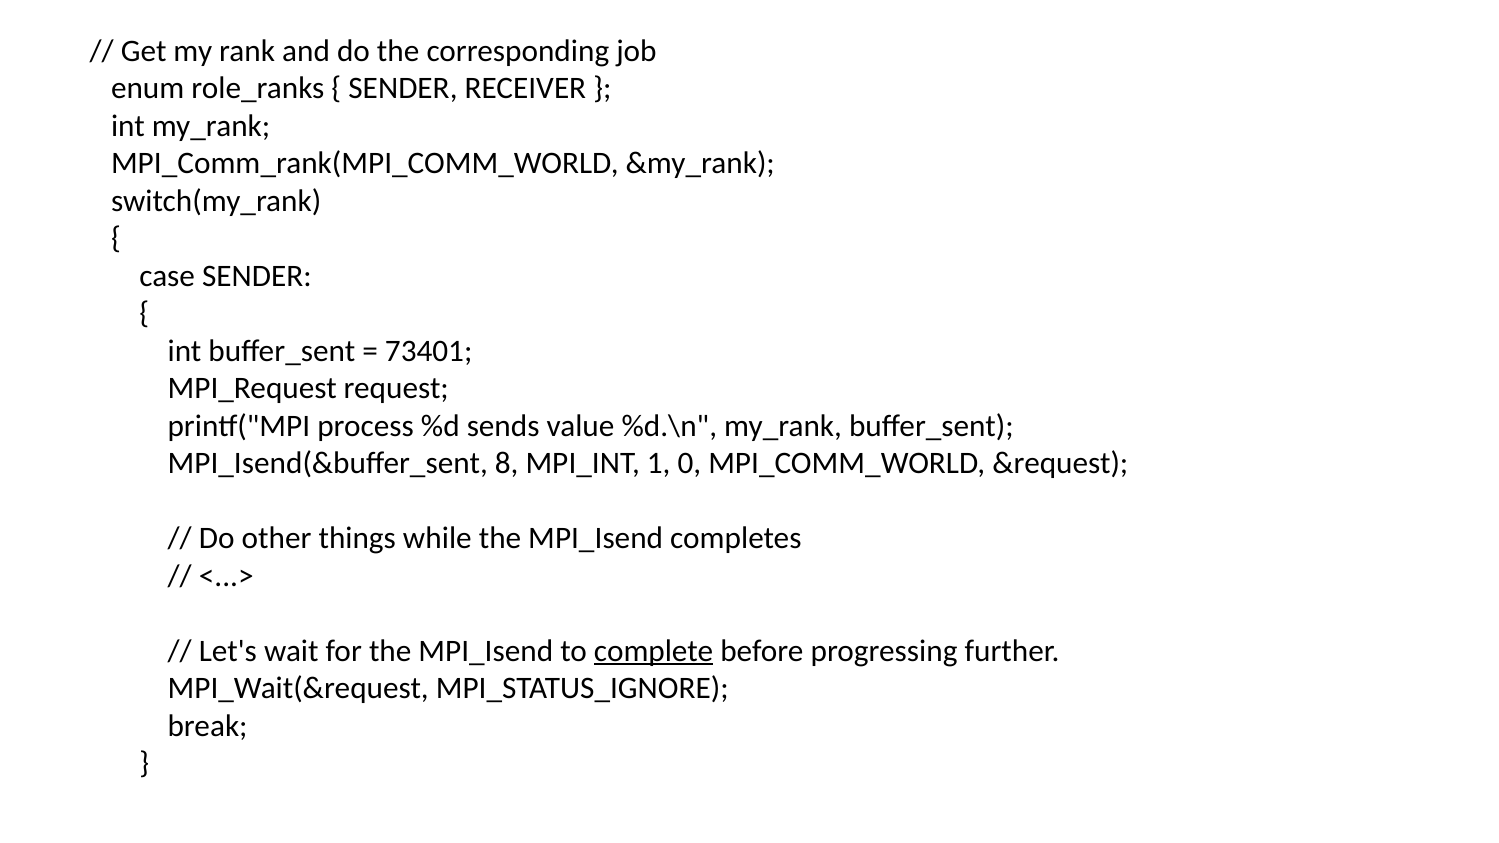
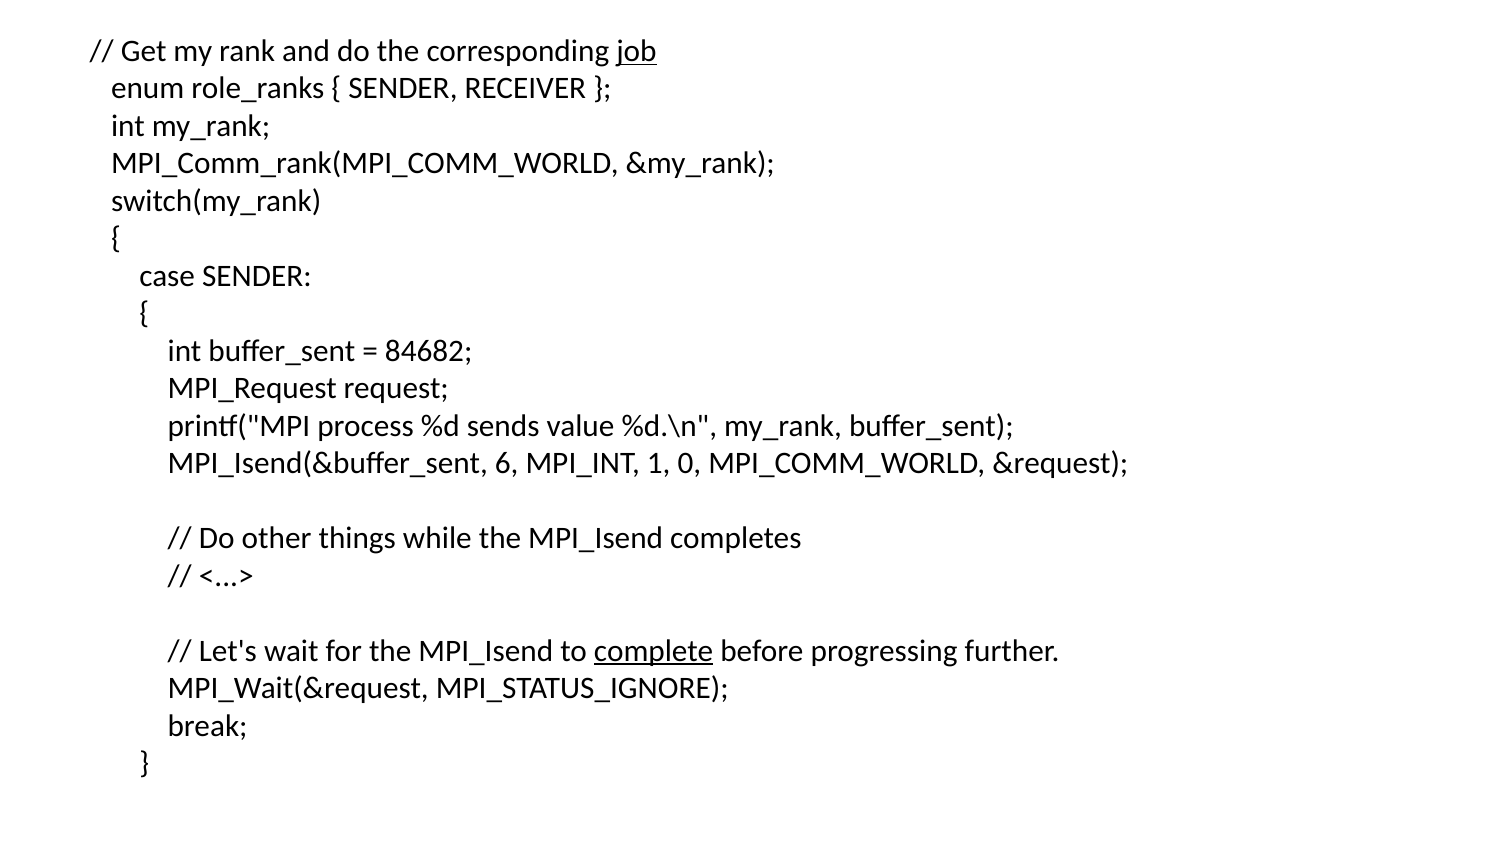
job underline: none -> present (636, 51)
73401: 73401 -> 84682 (429, 351)
8: 8 -> 6 (507, 463)
